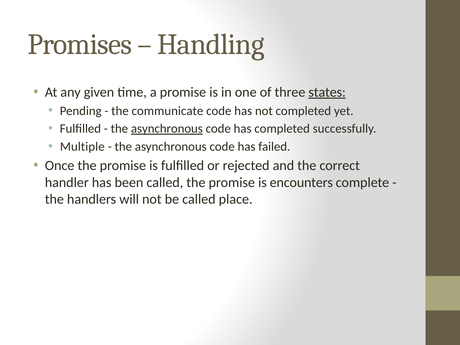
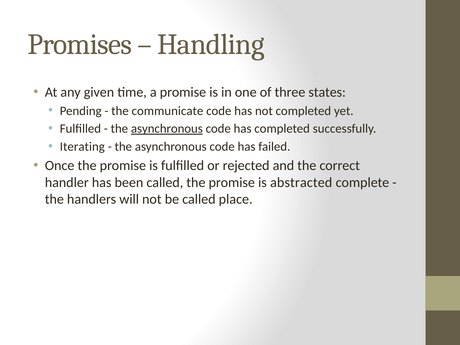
states underline: present -> none (327, 92)
Multiple: Multiple -> Iterating (82, 147)
encounters: encounters -> abstracted (301, 182)
